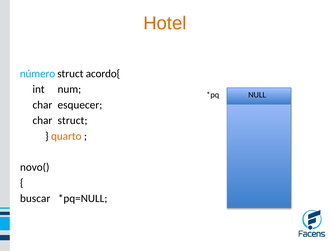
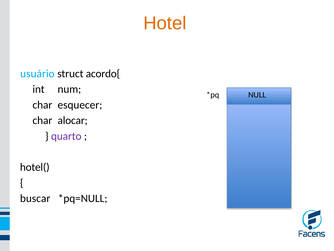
número: número -> usuário (37, 73)
char struct: struct -> alocar (73, 120)
quarto colour: orange -> purple (66, 136)
novo(: novo( -> hotel( (35, 167)
